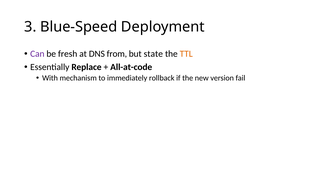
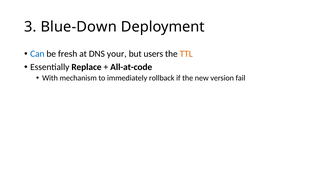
Blue-Speed: Blue-Speed -> Blue-Down (79, 27)
Can colour: purple -> blue (37, 54)
from: from -> your (117, 54)
state: state -> users (153, 54)
